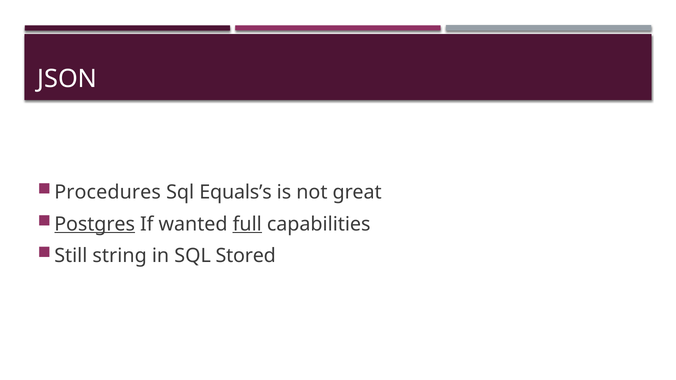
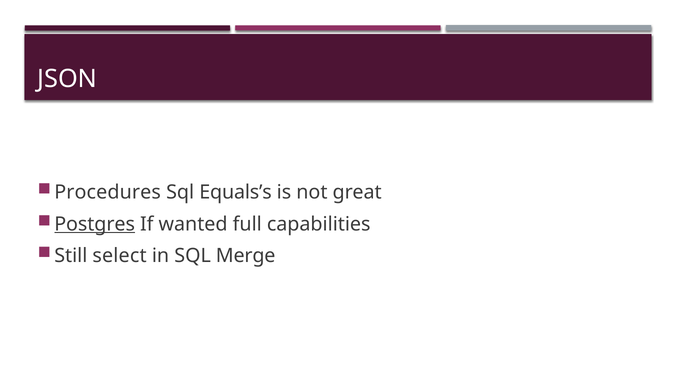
full underline: present -> none (247, 224)
string: string -> select (120, 256)
Stored: Stored -> Merge (246, 256)
